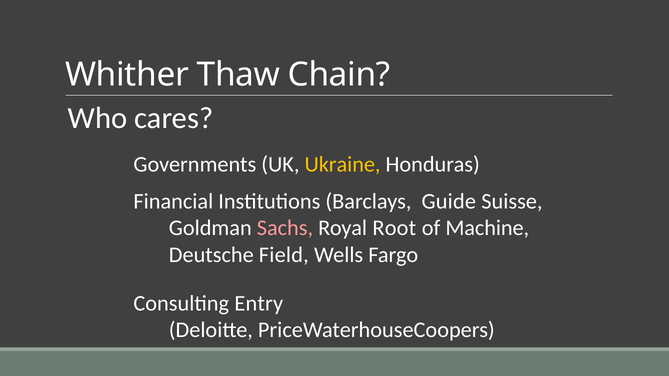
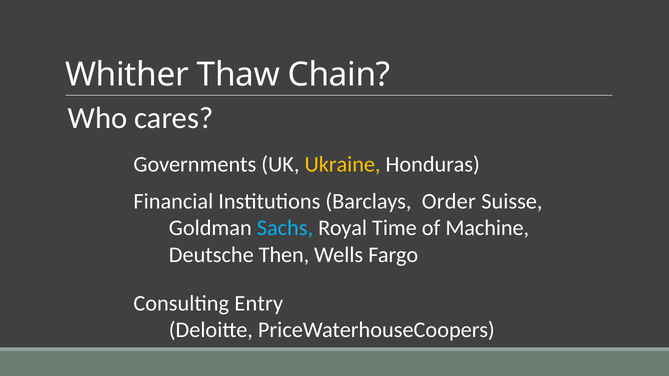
Guide: Guide -> Order (449, 201)
Sachs colour: pink -> light blue (285, 228)
Root: Root -> Time (394, 228)
Field: Field -> Then (284, 255)
